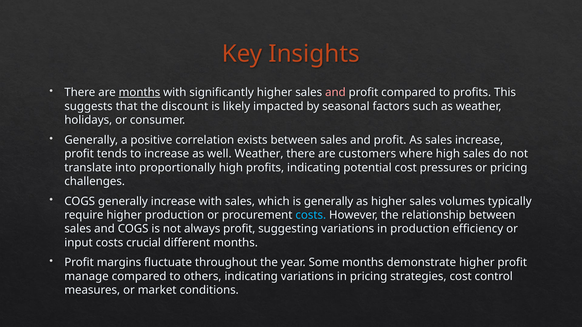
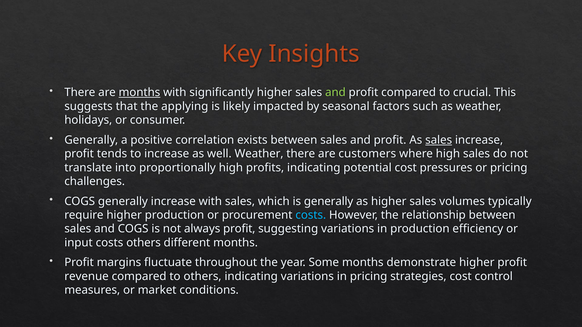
and colour: pink -> light green (335, 93)
to profits: profits -> crucial (472, 93)
discount: discount -> applying (185, 106)
sales underline: none -> present (439, 140)
costs crucial: crucial -> others (144, 243)
manage: manage -> revenue (87, 277)
